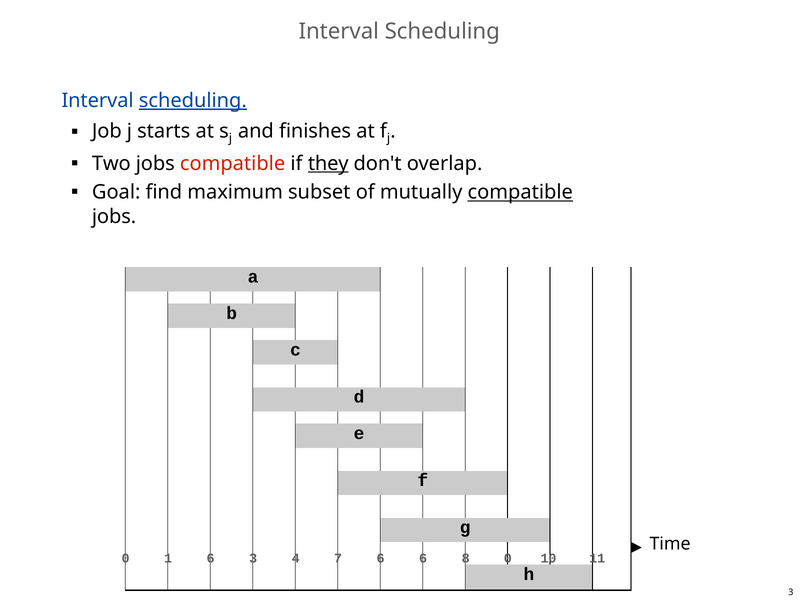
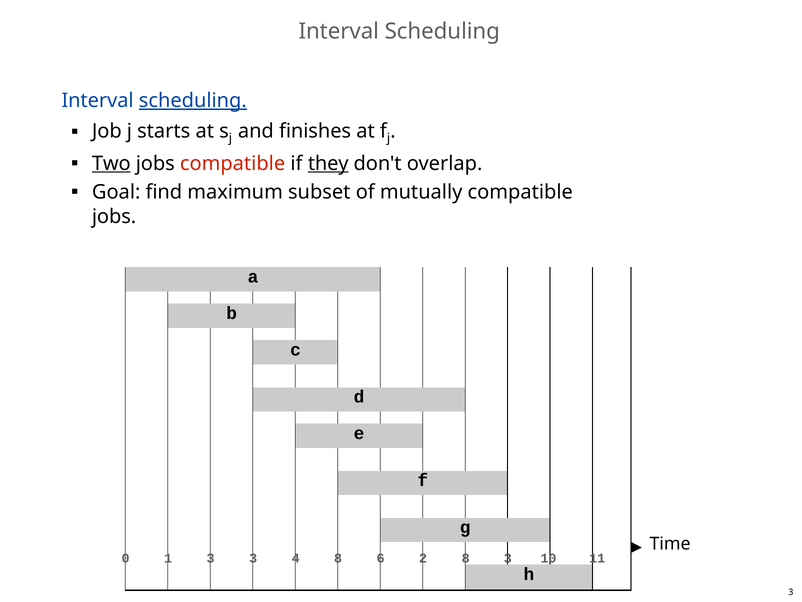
Two underline: none -> present (111, 163)
compatible underline: present -> none (520, 192)
1 6: 6 -> 3 (211, 558)
4 7: 7 -> 8 (338, 558)
6 6: 6 -> 2 (423, 558)
8 0: 0 -> 3 (508, 558)
